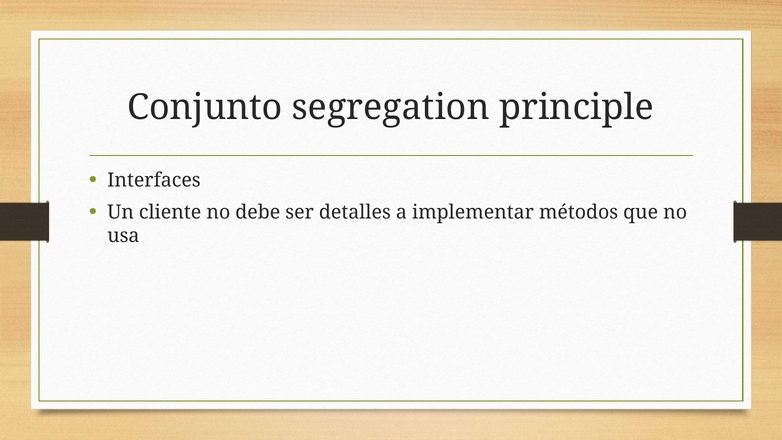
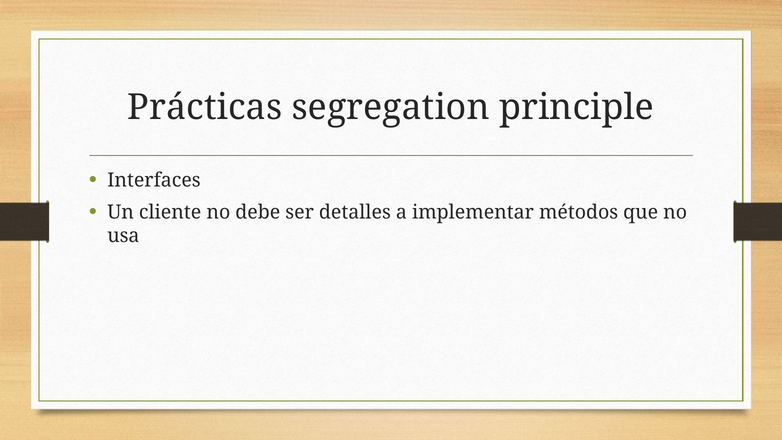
Conjunto: Conjunto -> Prácticas (205, 107)
